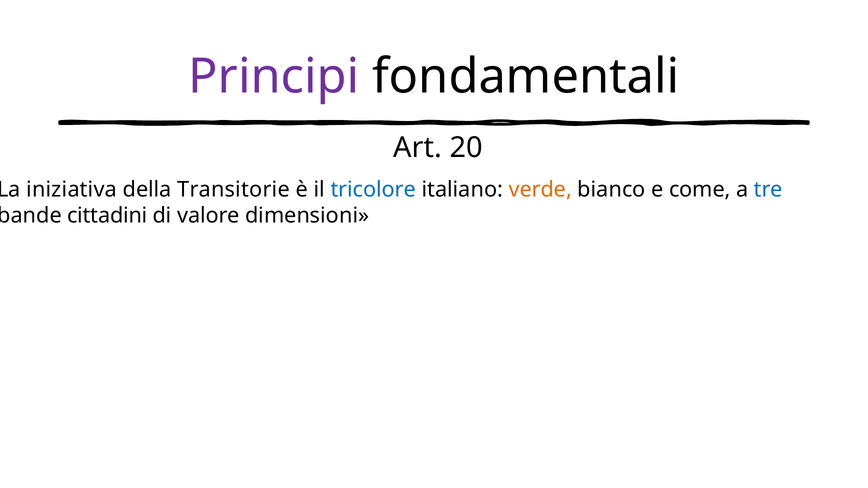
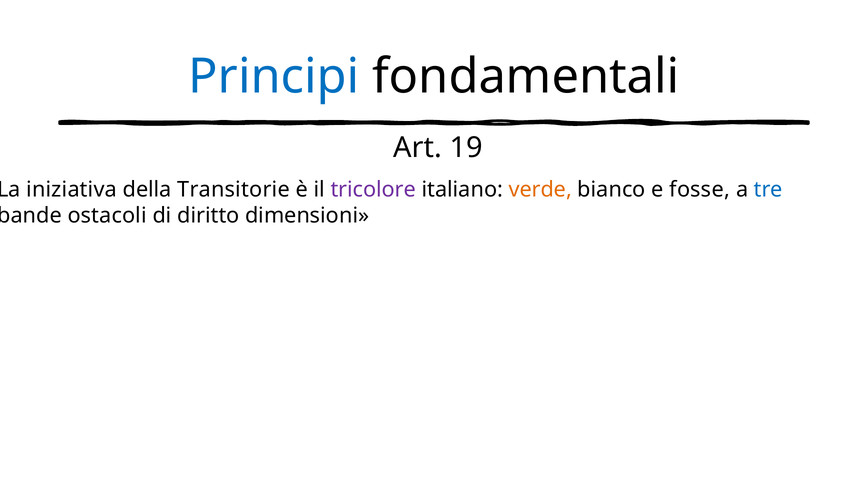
Principi colour: purple -> blue (274, 77)
20: 20 -> 19 (466, 148)
tricolore colour: blue -> purple (373, 190)
come: come -> fosse (700, 190)
cittadini: cittadini -> ostacoli (107, 216)
valore: valore -> diritto (208, 216)
